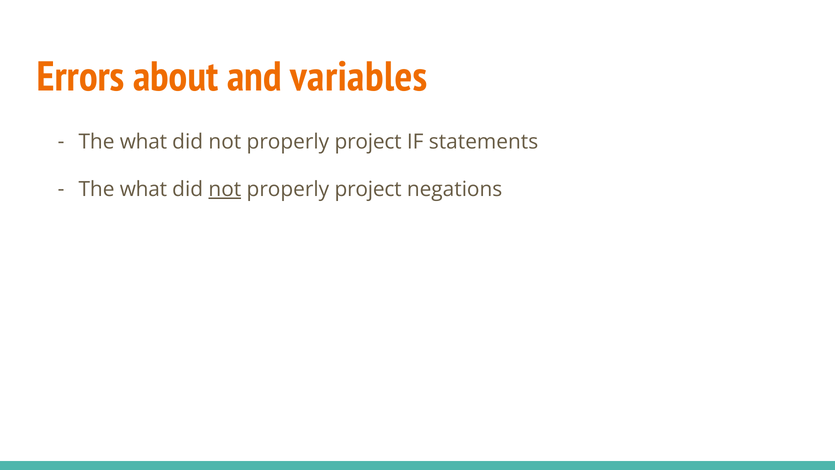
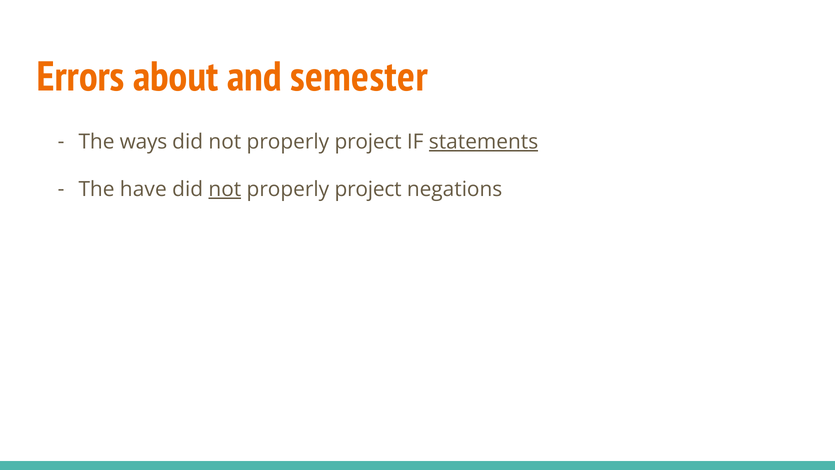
variables: variables -> semester (359, 77)
what: what -> ways (143, 142)
statements underline: none -> present (484, 142)
what: what -> have (143, 189)
